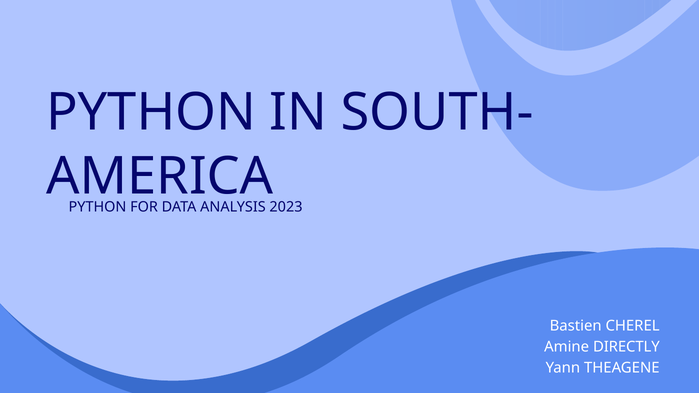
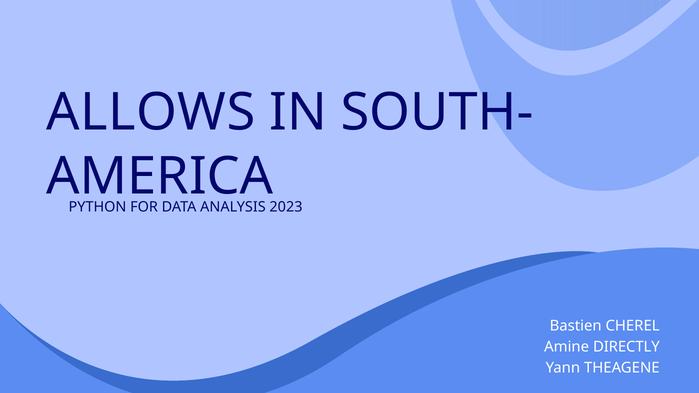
PYTHON: PYTHON -> ALLOWS (151, 113)
